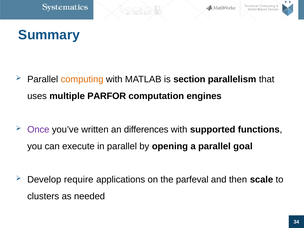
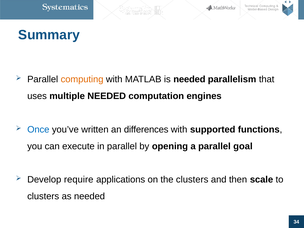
is section: section -> needed (189, 79)
multiple PARFOR: PARFOR -> NEEDED (107, 96)
Once colour: purple -> blue (38, 130)
the parfeval: parfeval -> clusters (192, 180)
